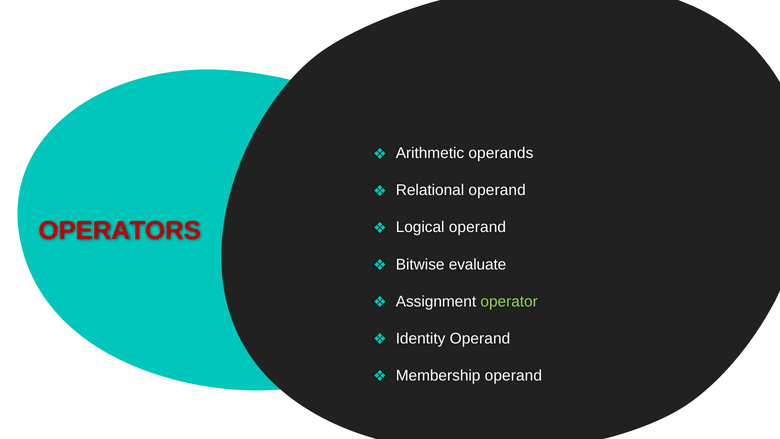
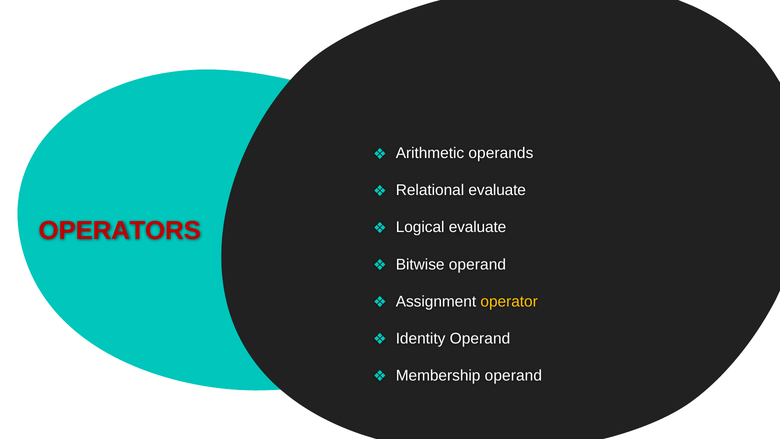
Relational operand: operand -> evaluate (497, 190)
Logical operand: operand -> evaluate (478, 227)
Bitwise evaluate: evaluate -> operand (477, 264)
operator colour: light green -> yellow (509, 301)
